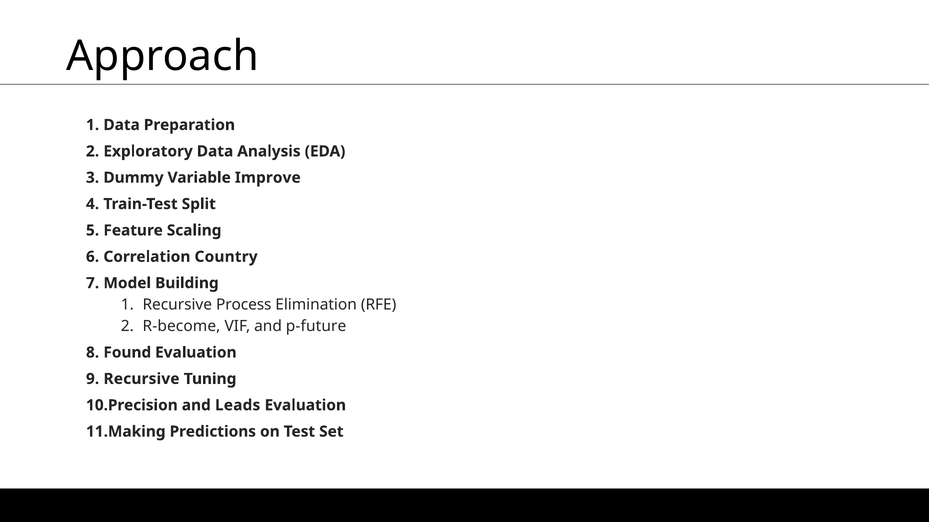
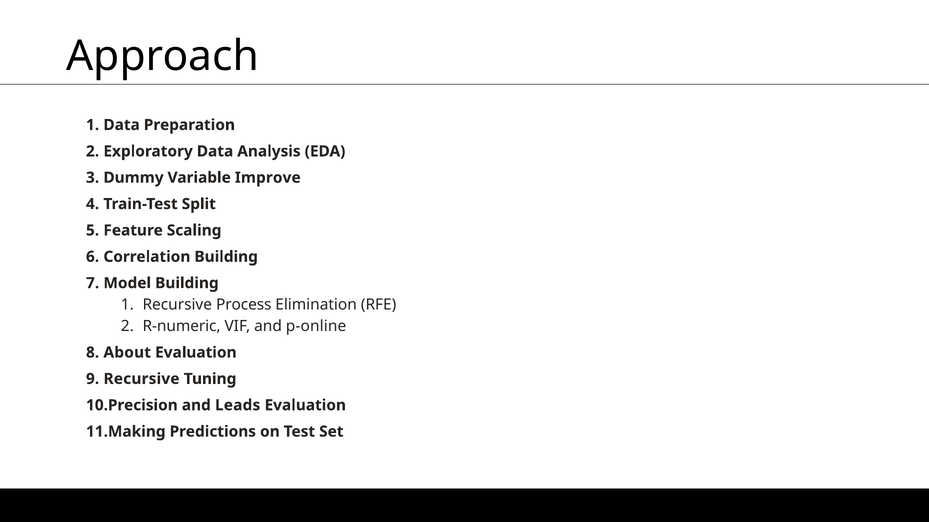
Correlation Country: Country -> Building (226, 257)
R-become: R-become -> R-numeric (182, 326)
p-future: p-future -> p-online (316, 326)
Found: Found -> About (127, 353)
